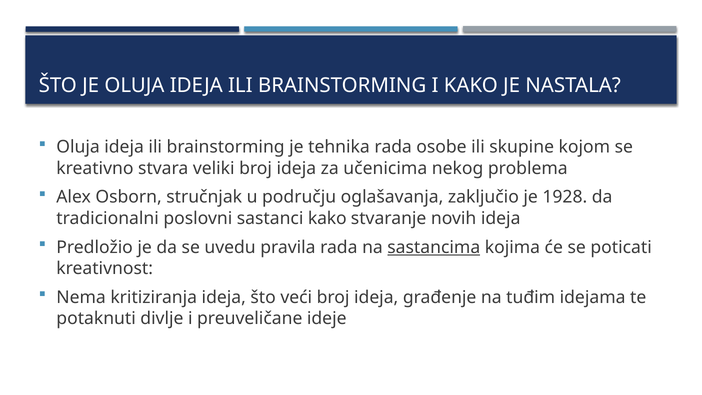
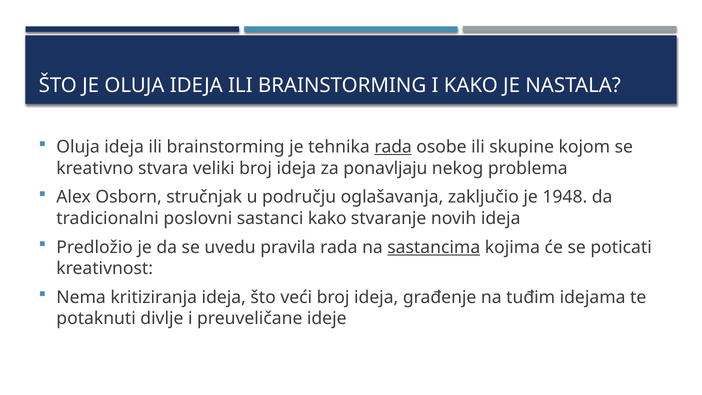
rada underline: none -> present (393, 147)
učenicima: učenicima -> ponavljaju (385, 168)
1928: 1928 -> 1948 (565, 197)
